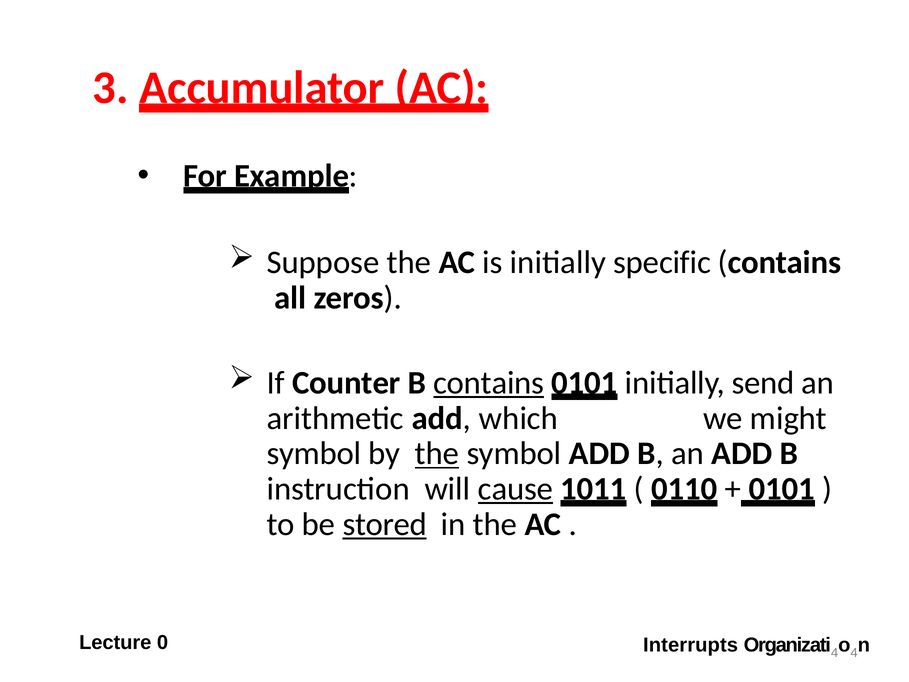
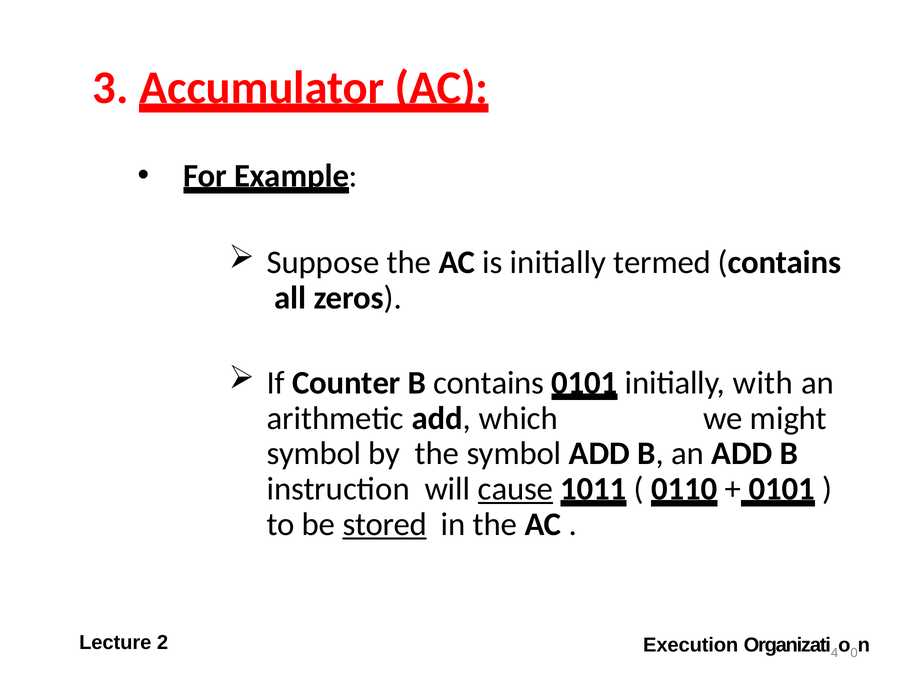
specific: specific -> termed (662, 262)
contains underline: present -> none (489, 383)
send: send -> with (763, 383)
the underline: present -> none (437, 453)
0: 0 -> 2 (163, 643)
Interrupts: Interrupts -> Execution (691, 645)
4: 4 -> 0 (854, 653)
